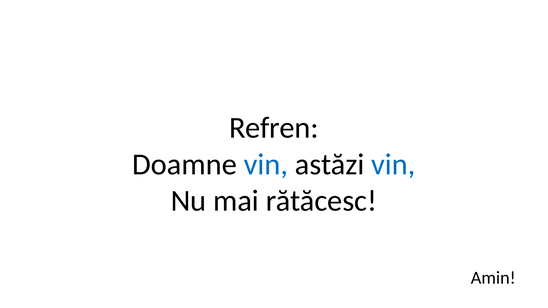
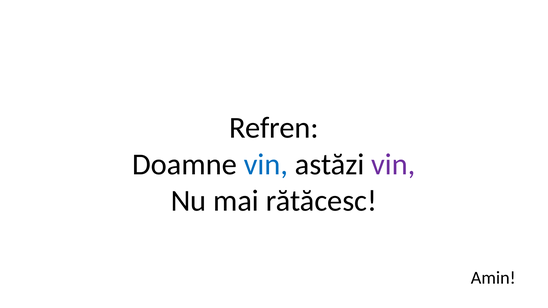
vin colour: blue -> purple (393, 164)
